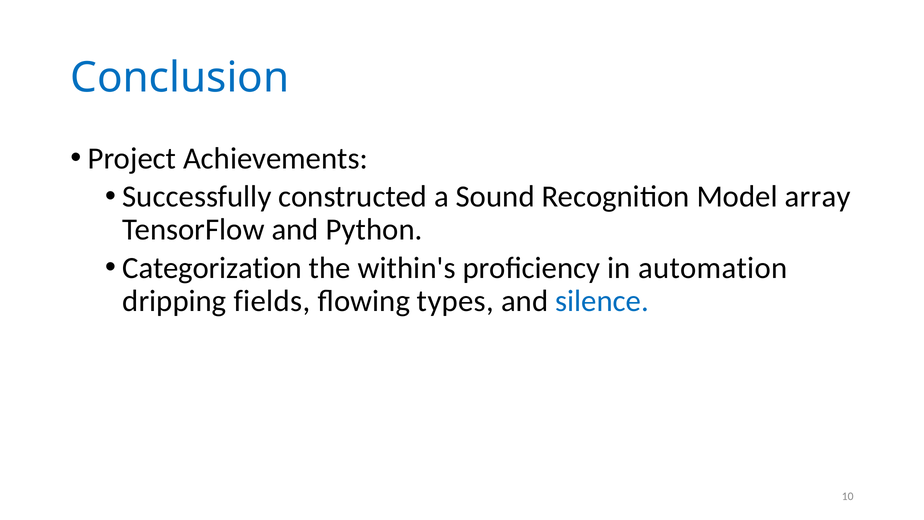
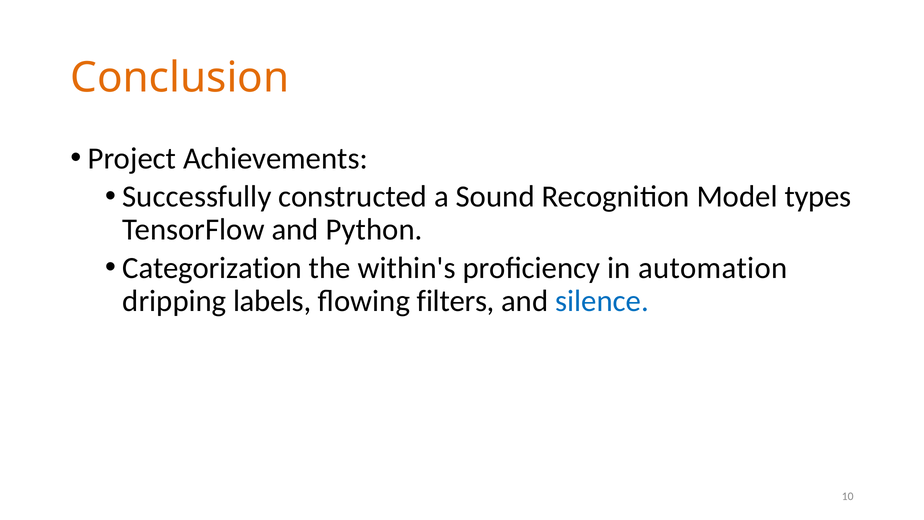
Conclusion colour: blue -> orange (180, 78)
array: array -> types (818, 196)
fields: fields -> labels (272, 301)
types: types -> filters (456, 301)
